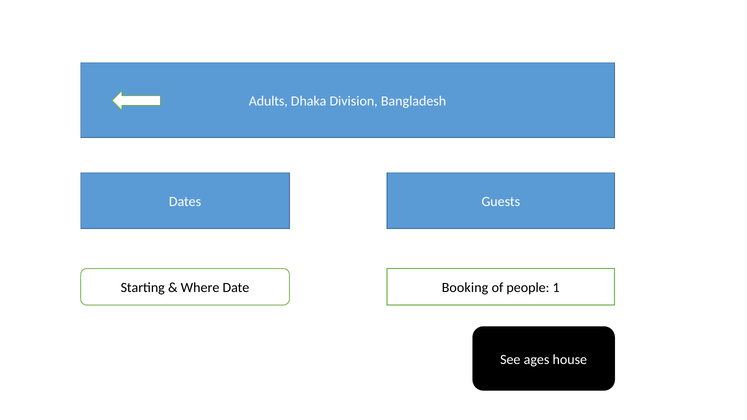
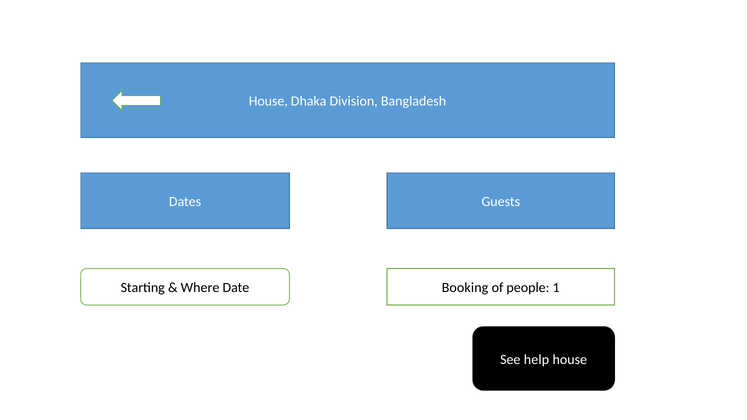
Adults: Adults -> House (268, 101)
ages: ages -> help (536, 360)
